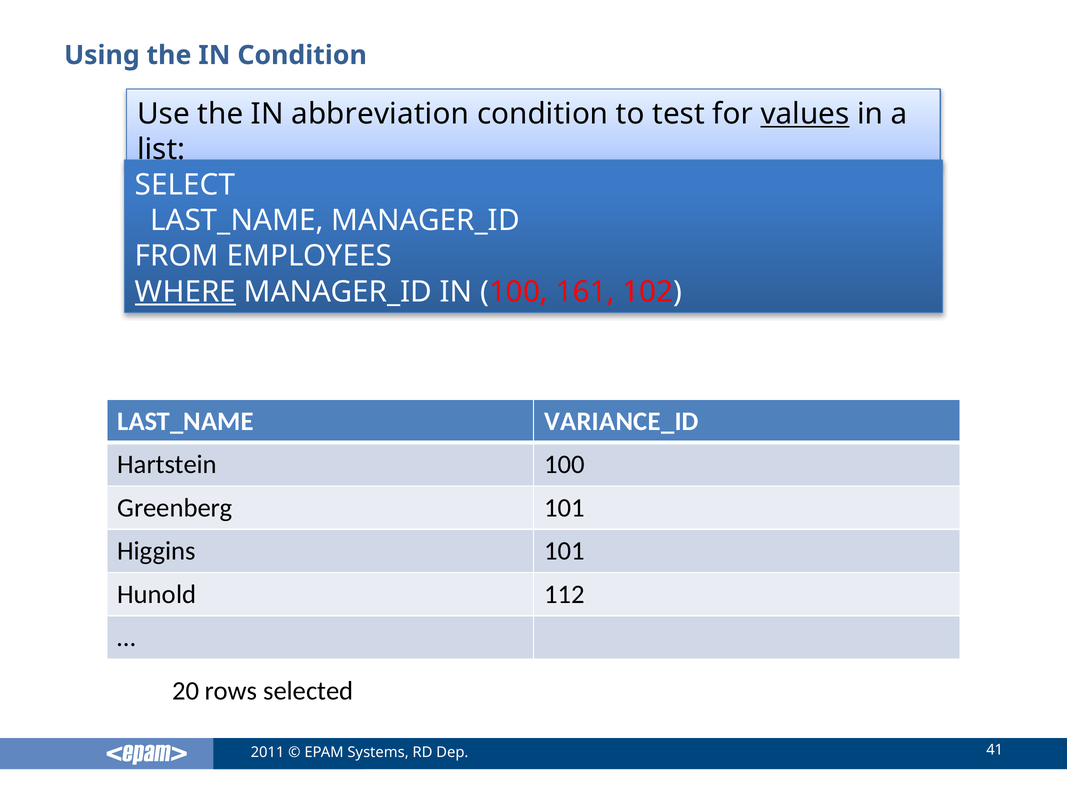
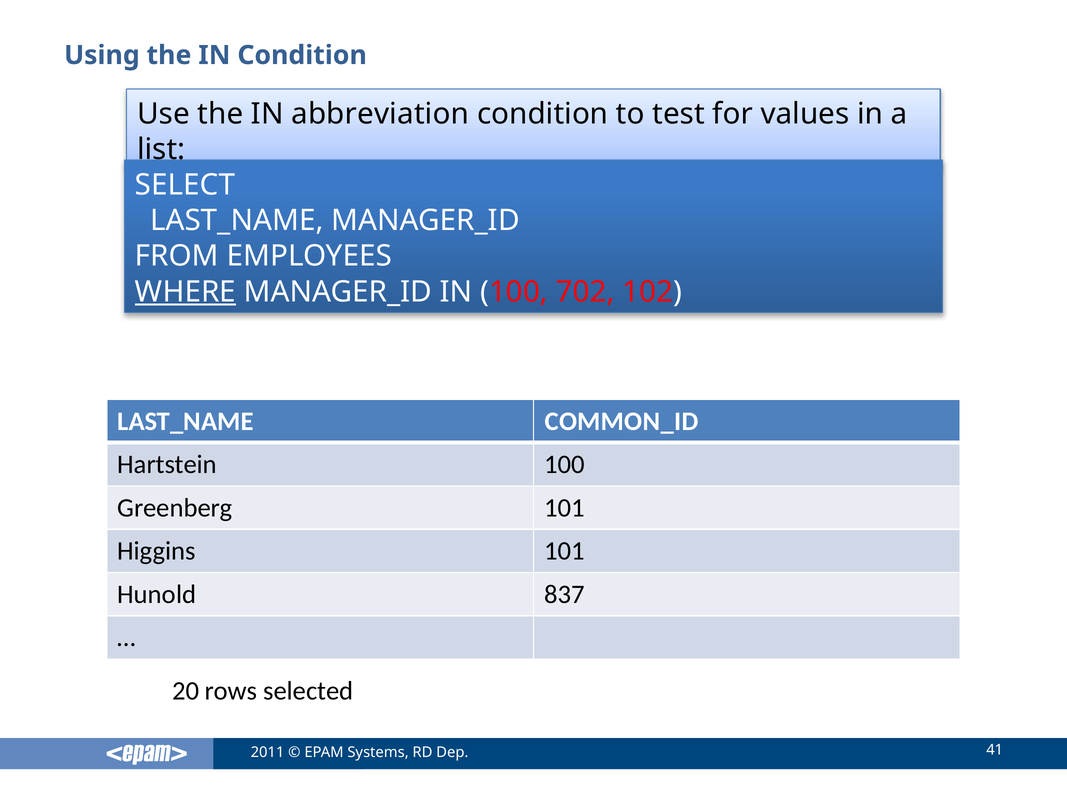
values underline: present -> none (805, 114)
161: 161 -> 702 (585, 292)
VARIANCE_ID: VARIANCE_ID -> COMMON_ID (621, 421)
112: 112 -> 837 (564, 595)
